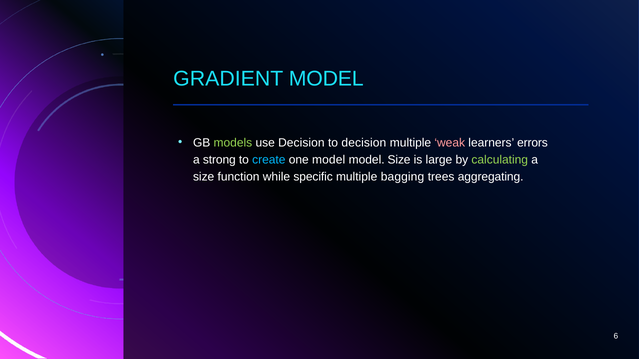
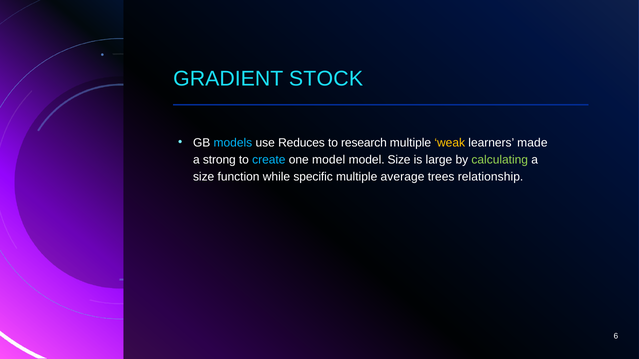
GRADIENT MODEL: MODEL -> STOCK (326, 79)
models colour: light green -> light blue (233, 143)
use Decision: Decision -> Reduces (301, 143)
to decision: decision -> research (364, 143)
weak colour: pink -> yellow (450, 143)
errors: errors -> made (532, 143)
bagging: bagging -> average (403, 177)
aggregating: aggregating -> relationship (491, 177)
